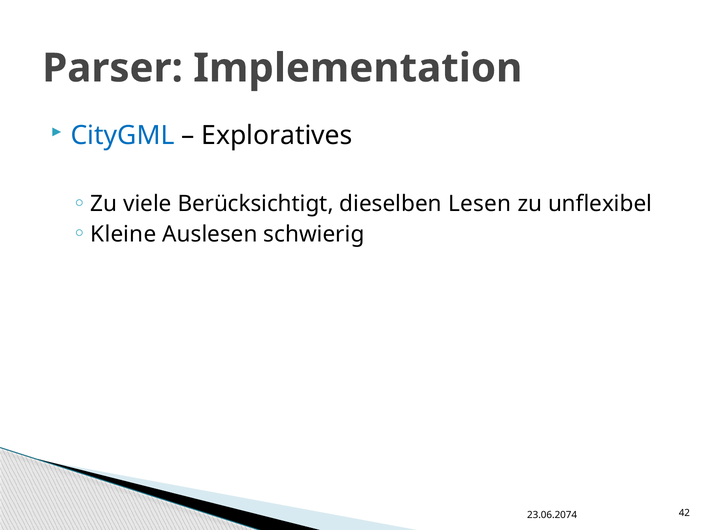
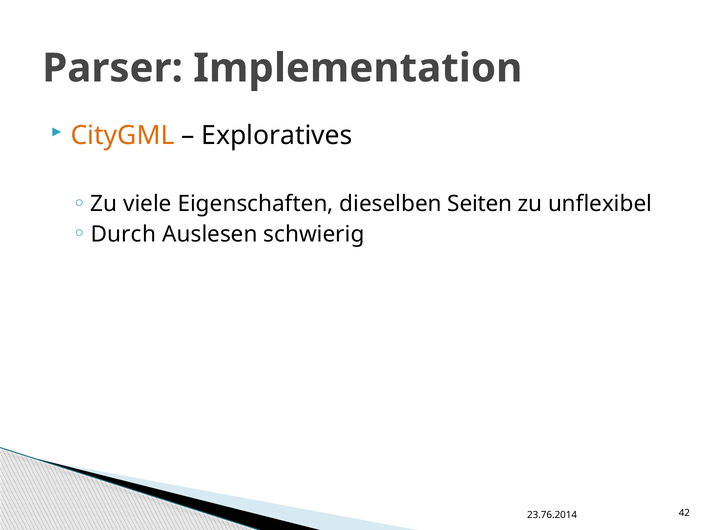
CityGML colour: blue -> orange (123, 136)
Berücksichtigt: Berücksichtigt -> Eigenschaften (256, 204)
Lesen: Lesen -> Seiten (480, 204)
Kleine: Kleine -> Durch (123, 234)
23.06.2074: 23.06.2074 -> 23.76.2014 (552, 515)
